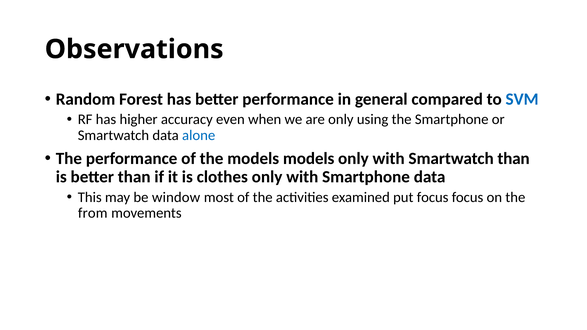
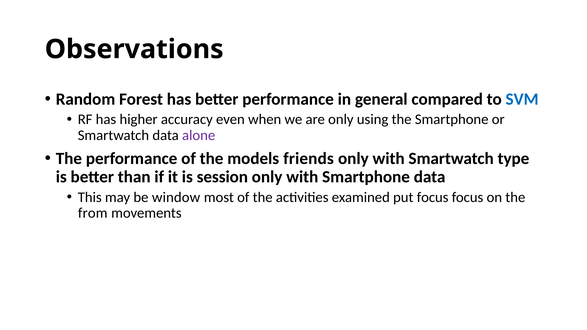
alone colour: blue -> purple (199, 135)
models models: models -> friends (309, 159)
Smartwatch than: than -> type (513, 159)
clothes: clothes -> session (222, 177)
